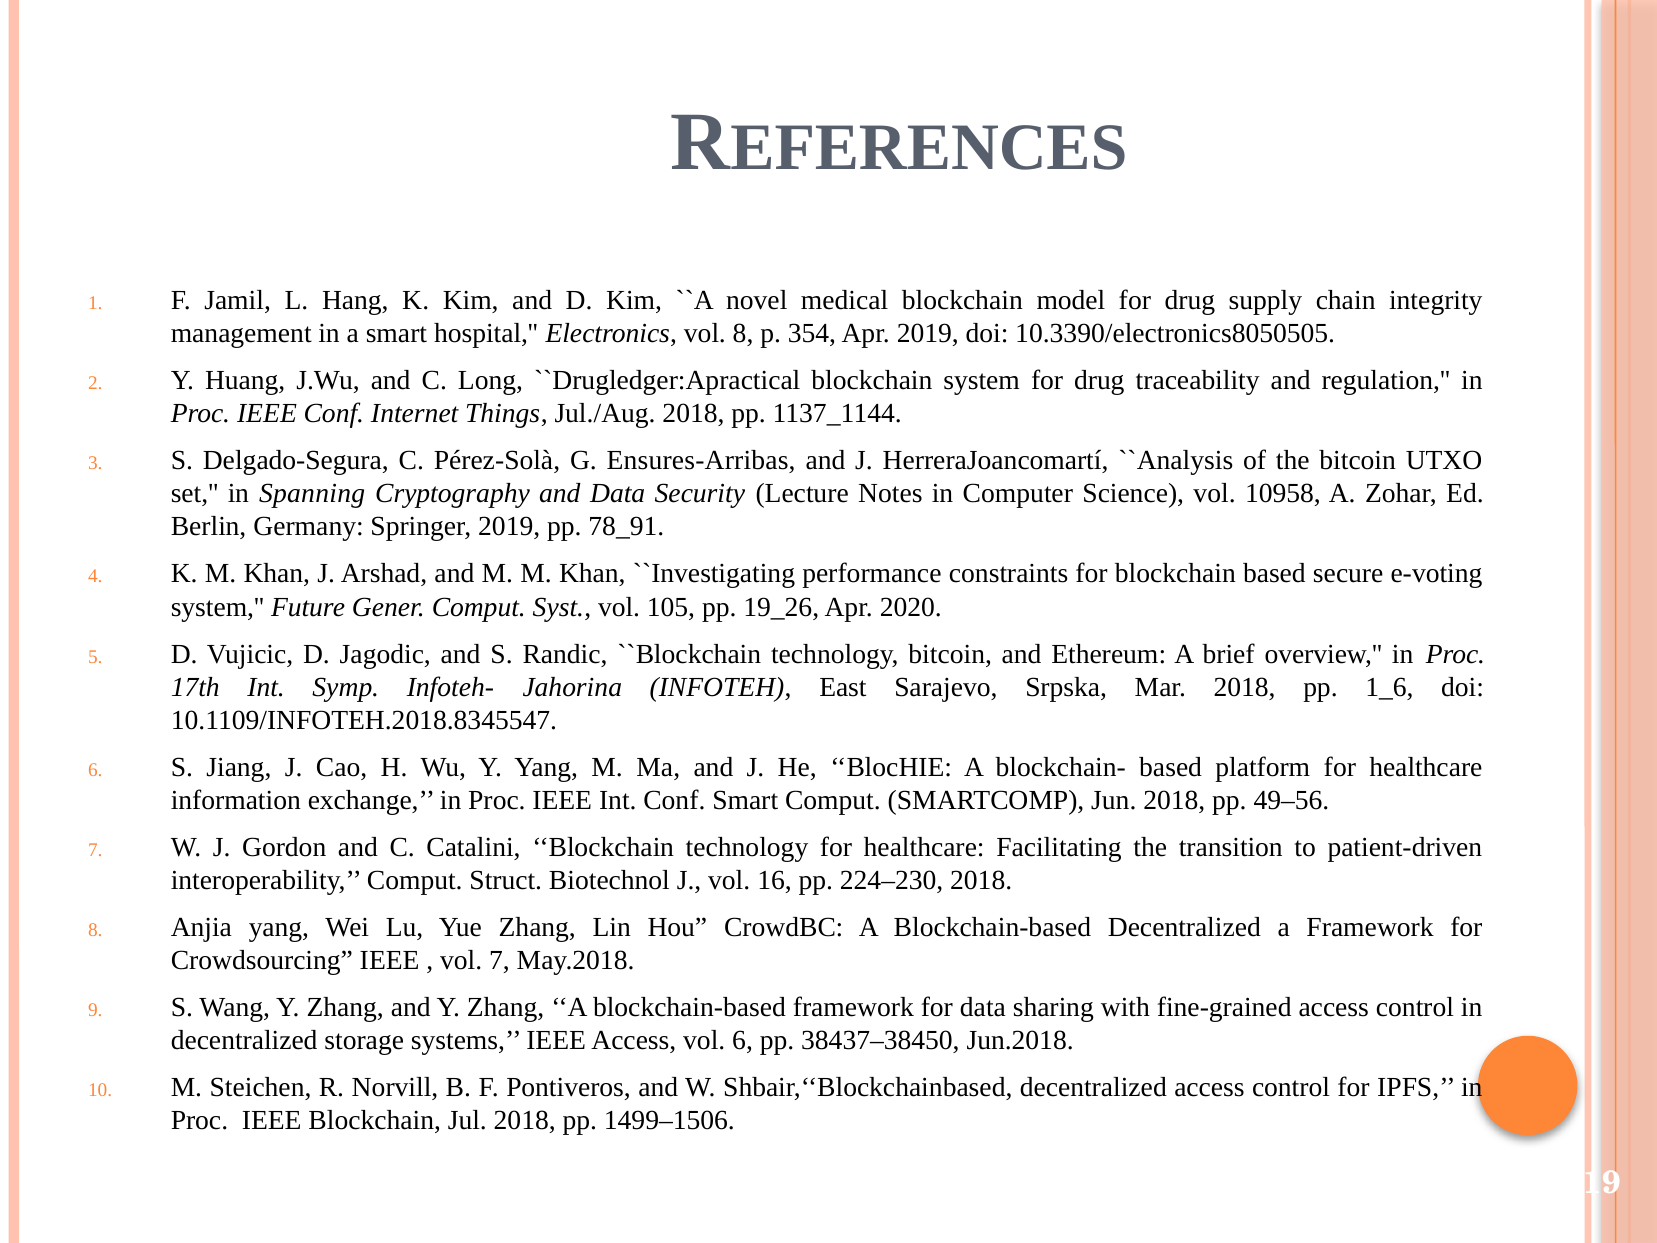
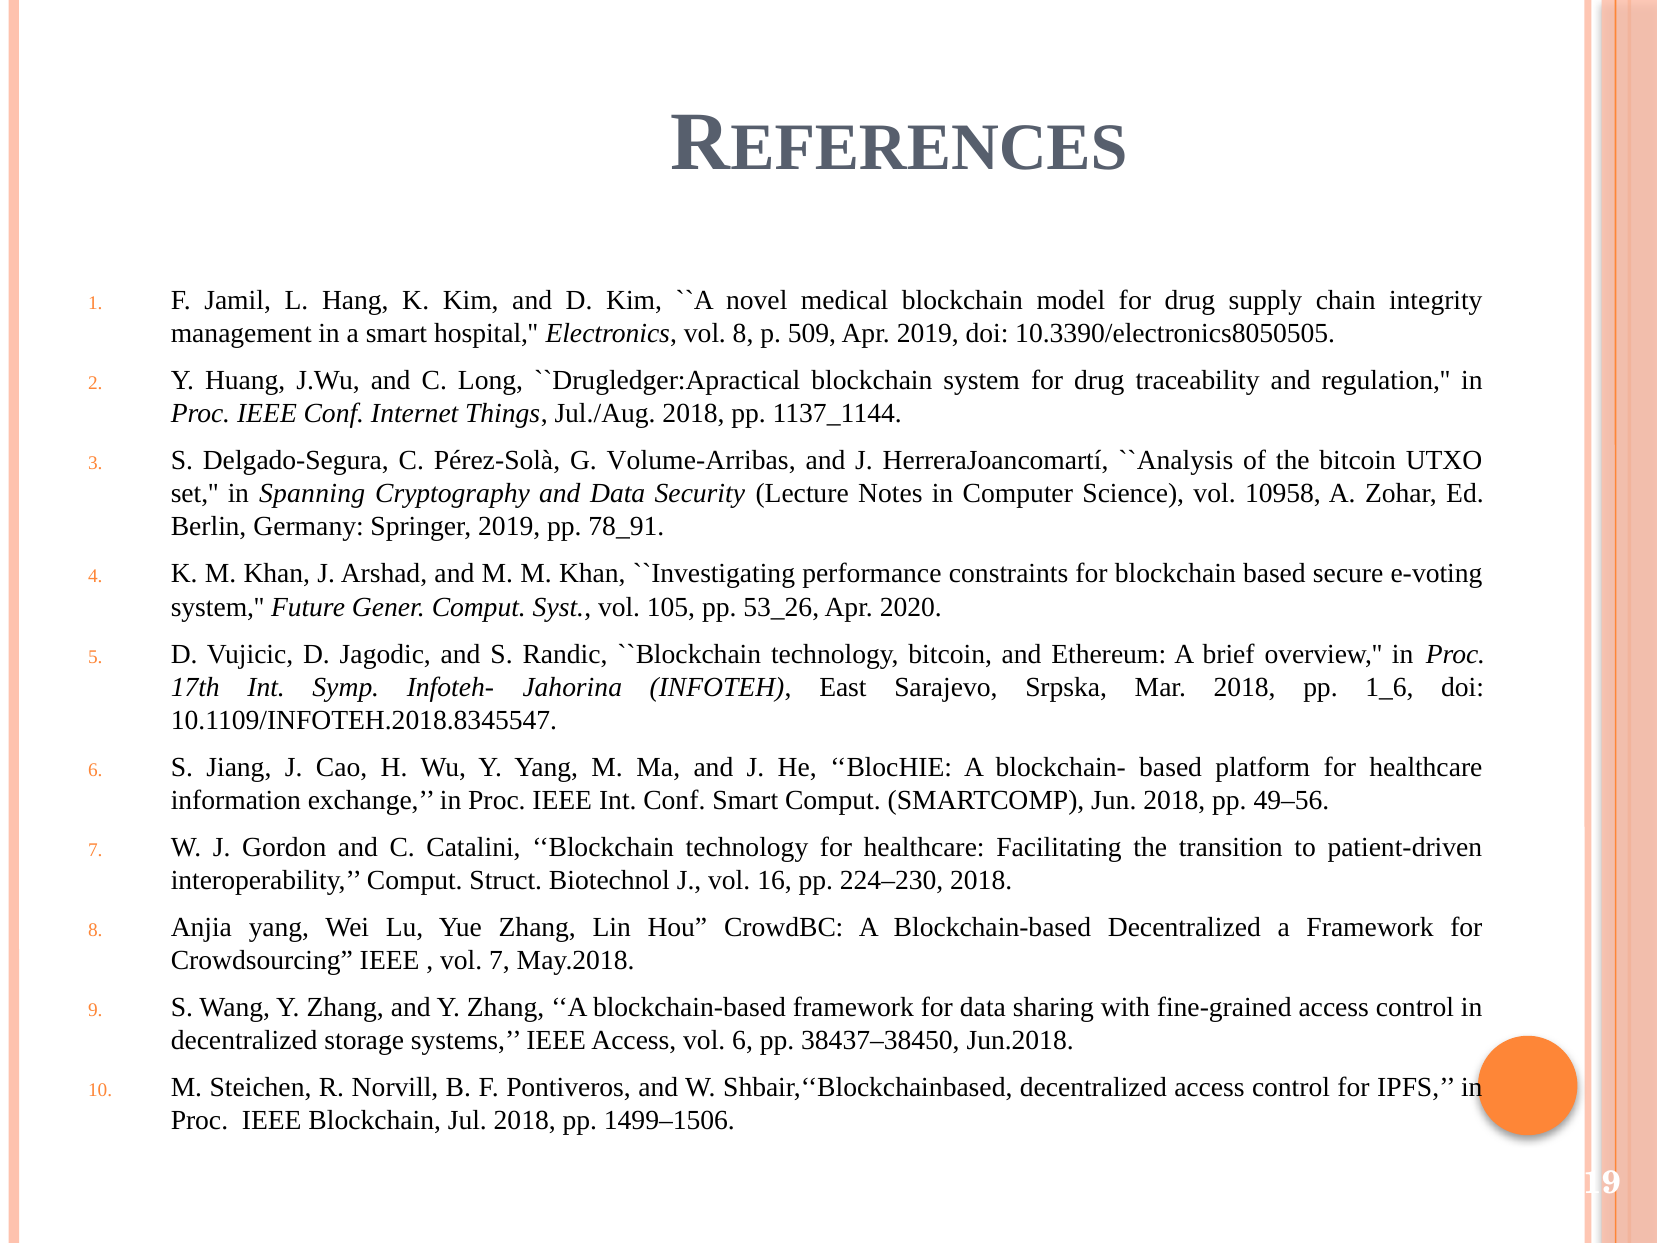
354: 354 -> 509 (812, 333)
Ensures-Arribas: Ensures-Arribas -> Volume-Arribas (701, 460)
19_26: 19_26 -> 53_26 (781, 607)
